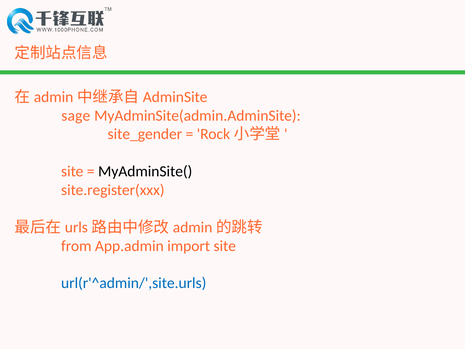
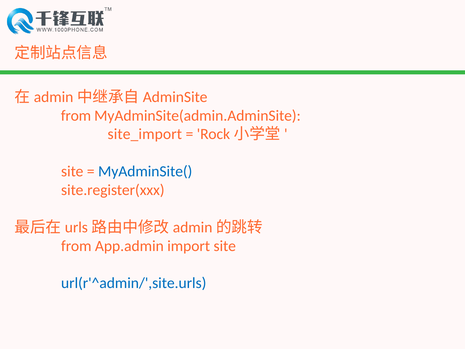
sage: sage -> from (76, 116)
site_gender: site_gender -> site_import (145, 134)
MyAdminSite( colour: black -> blue (145, 171)
